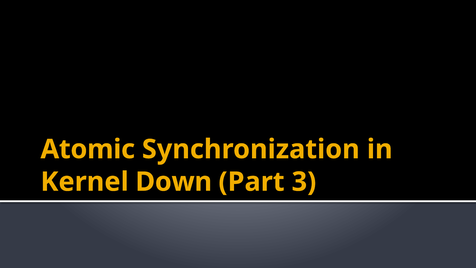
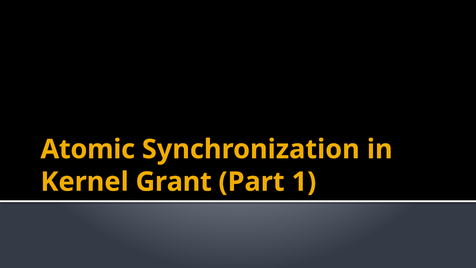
Down: Down -> Grant (174, 182)
3: 3 -> 1 (304, 182)
